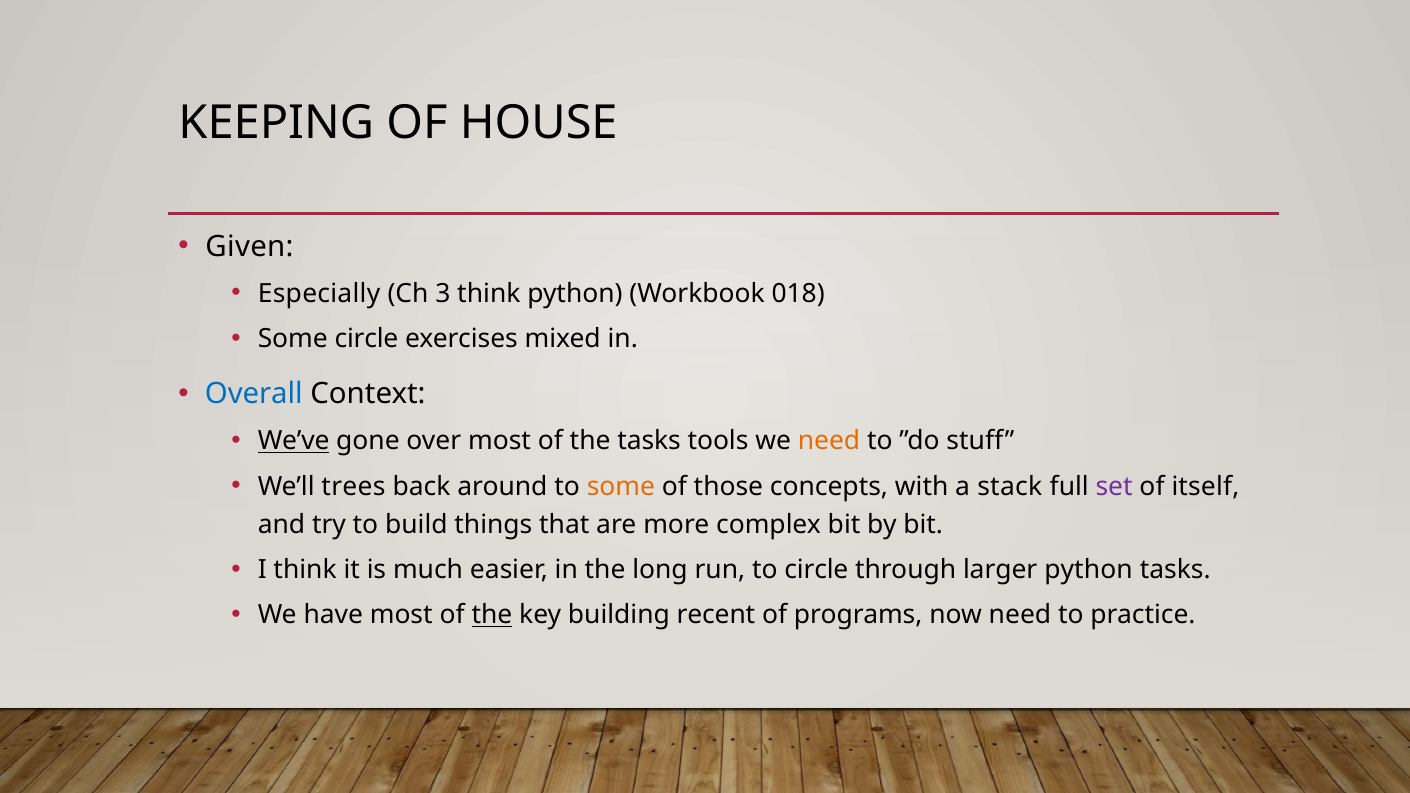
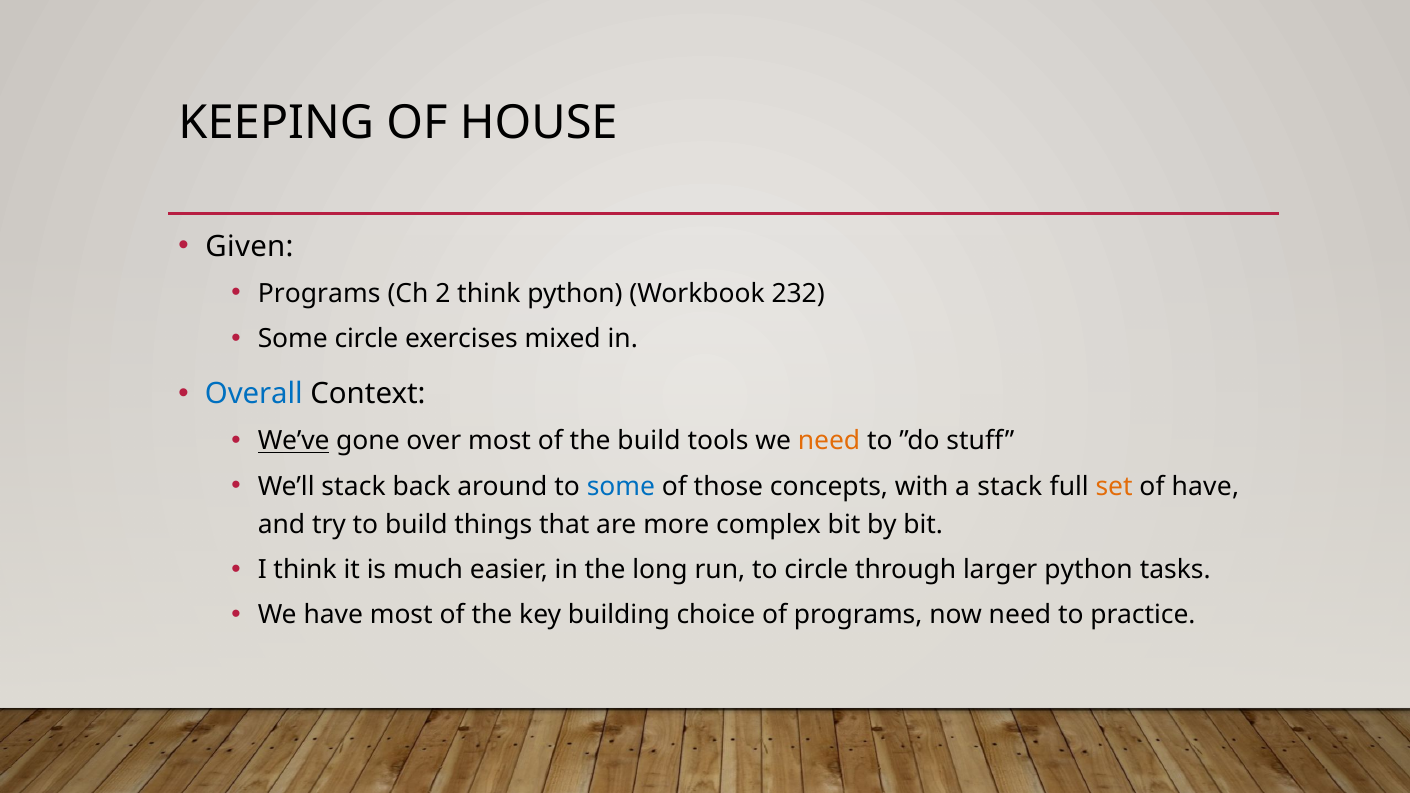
Especially: Especially -> Programs (319, 293)
3: 3 -> 2 (443, 293)
018: 018 -> 232 (798, 293)
the tasks: tasks -> build (649, 441)
We’ll trees: trees -> stack (354, 487)
some colour: orange -> blue (621, 487)
set colour: purple -> orange (1114, 487)
of itself: itself -> have (1205, 487)
the underline: present -> none (492, 615)
recent: recent -> choice (716, 615)
